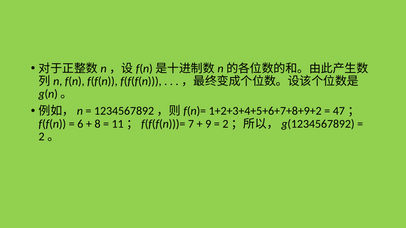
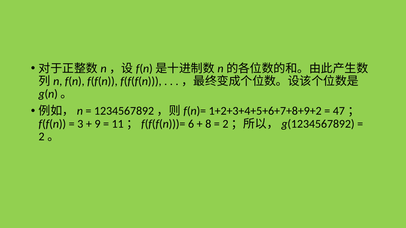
6: 6 -> 3 (80, 124)
8: 8 -> 9 (98, 124)
7: 7 -> 6 (191, 124)
9: 9 -> 8 (208, 124)
